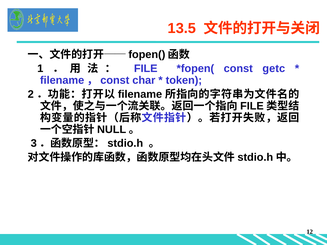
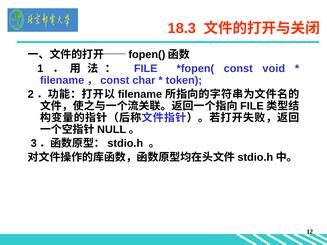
13.5: 13.5 -> 18.3 (182, 28)
getc: getc -> void (274, 69)
